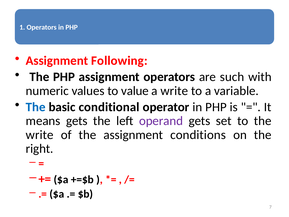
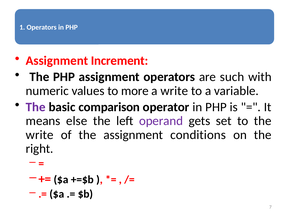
Following: Following -> Increment (119, 61)
value: value -> more (135, 91)
The colour: blue -> purple (36, 107)
conditional: conditional -> comparison (109, 107)
means gets: gets -> else (77, 121)
